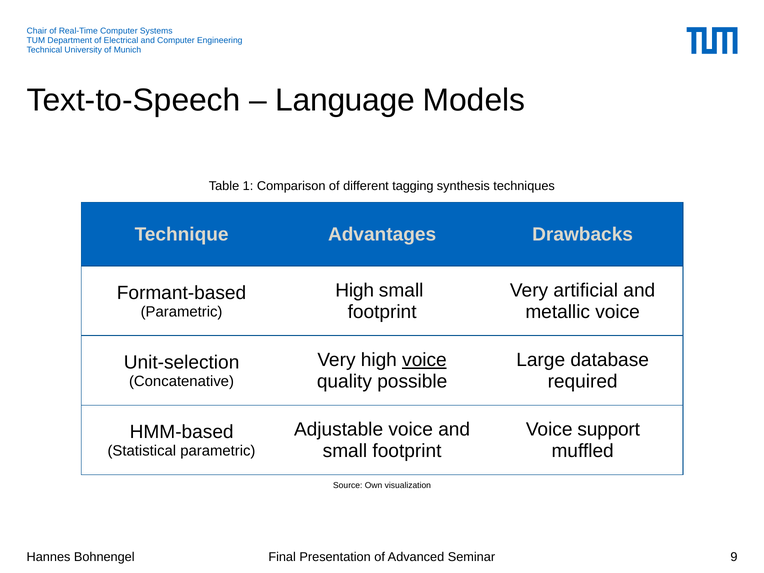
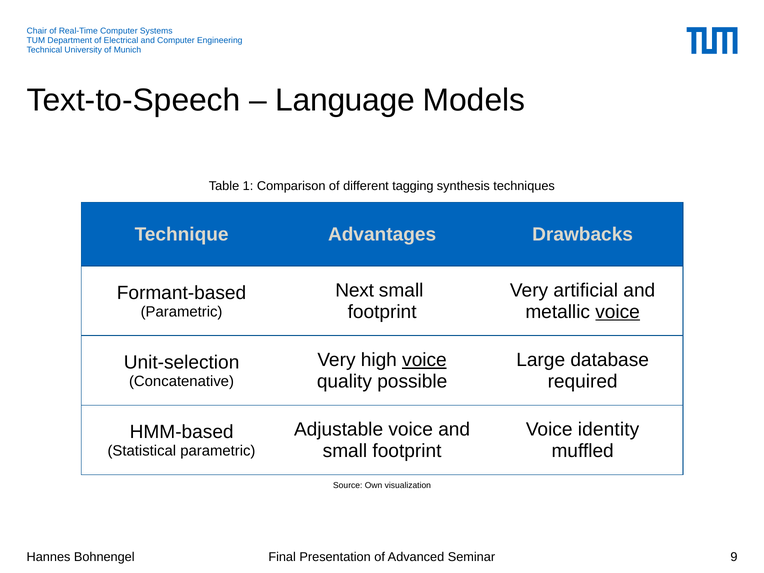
High: High -> Next (355, 290)
voice underline: none -> present (618, 312)
support: support -> identity (609, 430)
